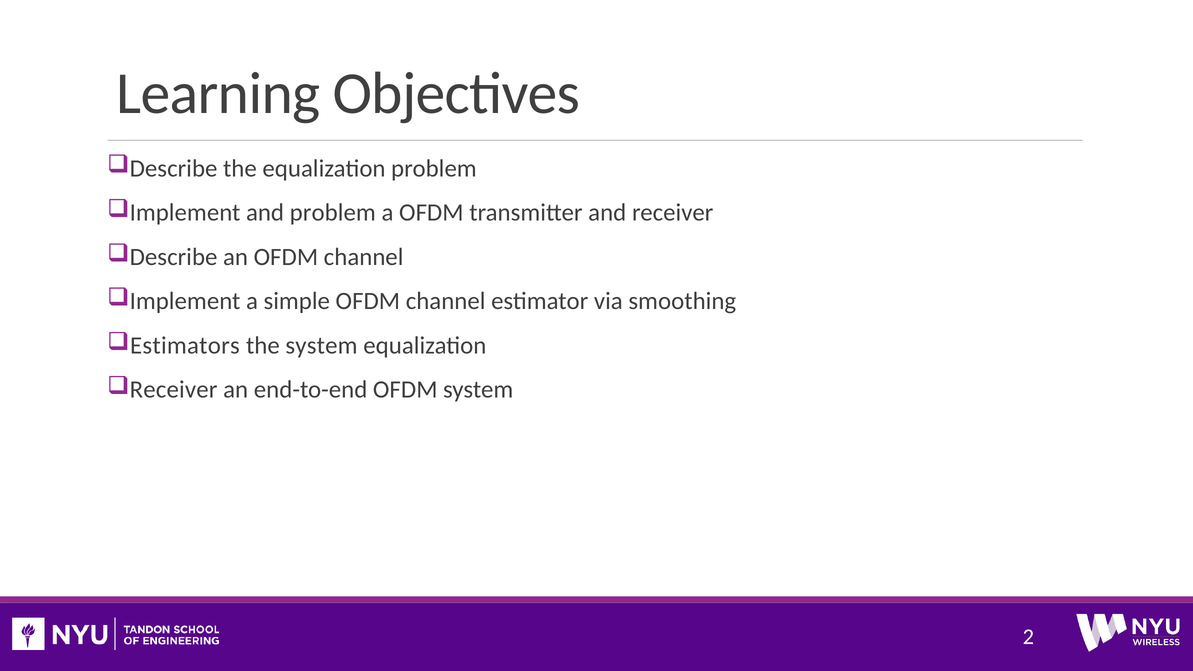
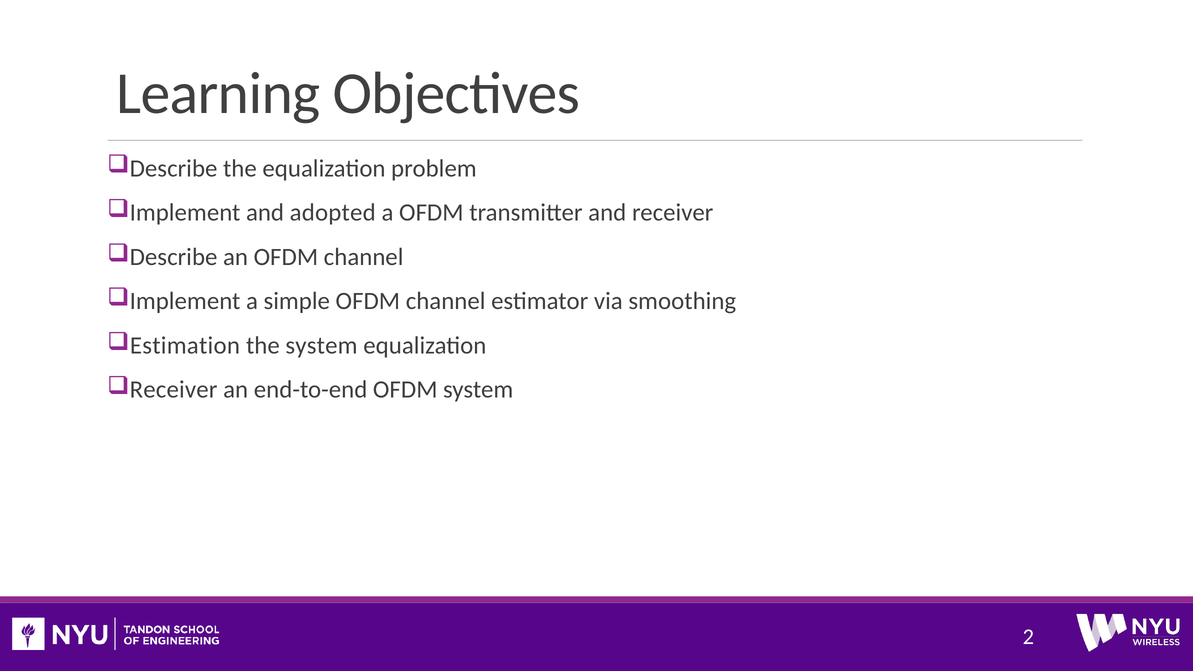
and problem: problem -> adopted (333, 213)
Estimators: Estimators -> Estimation (185, 346)
